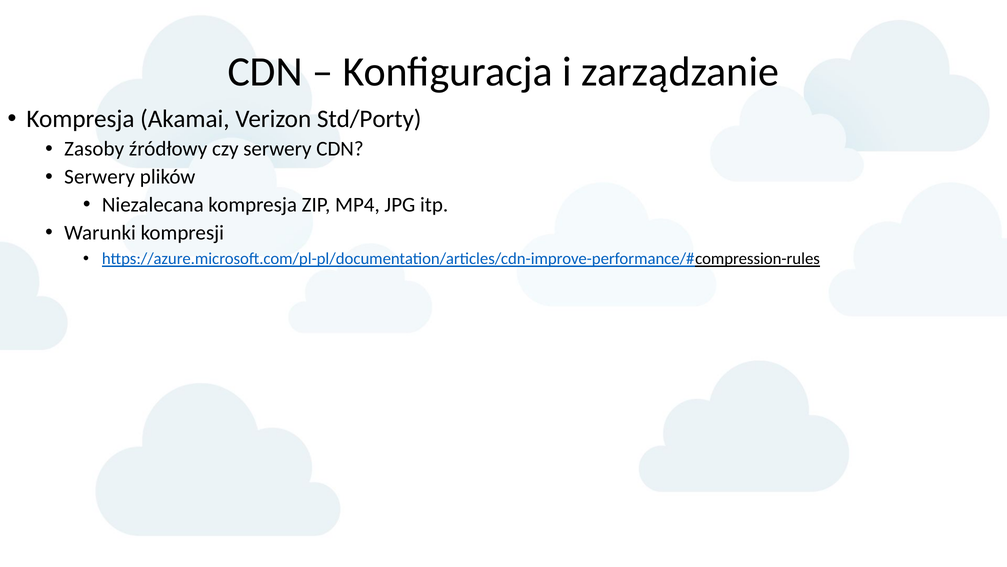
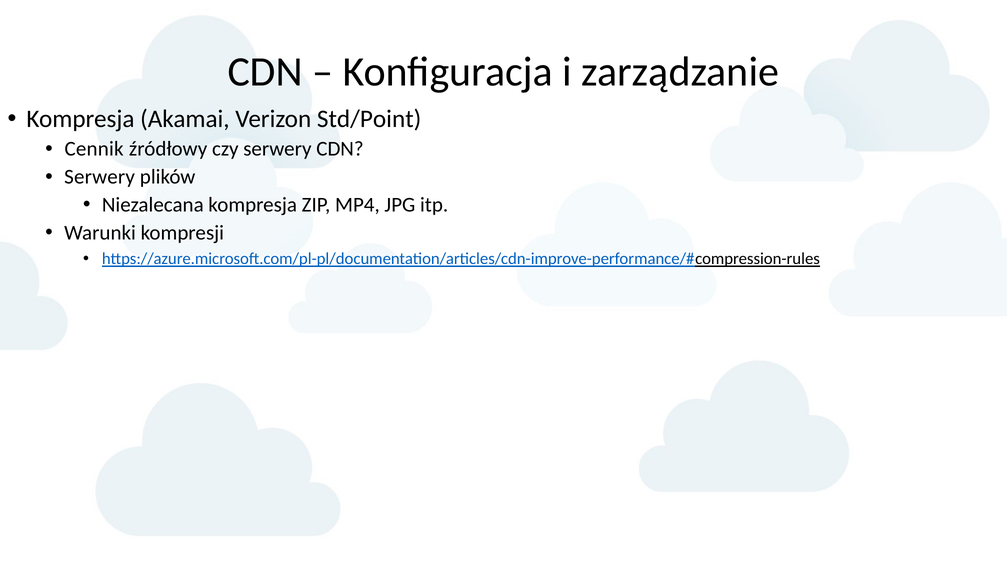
Std/Porty: Std/Porty -> Std/Point (369, 119)
Zasoby: Zasoby -> Cennik (94, 149)
